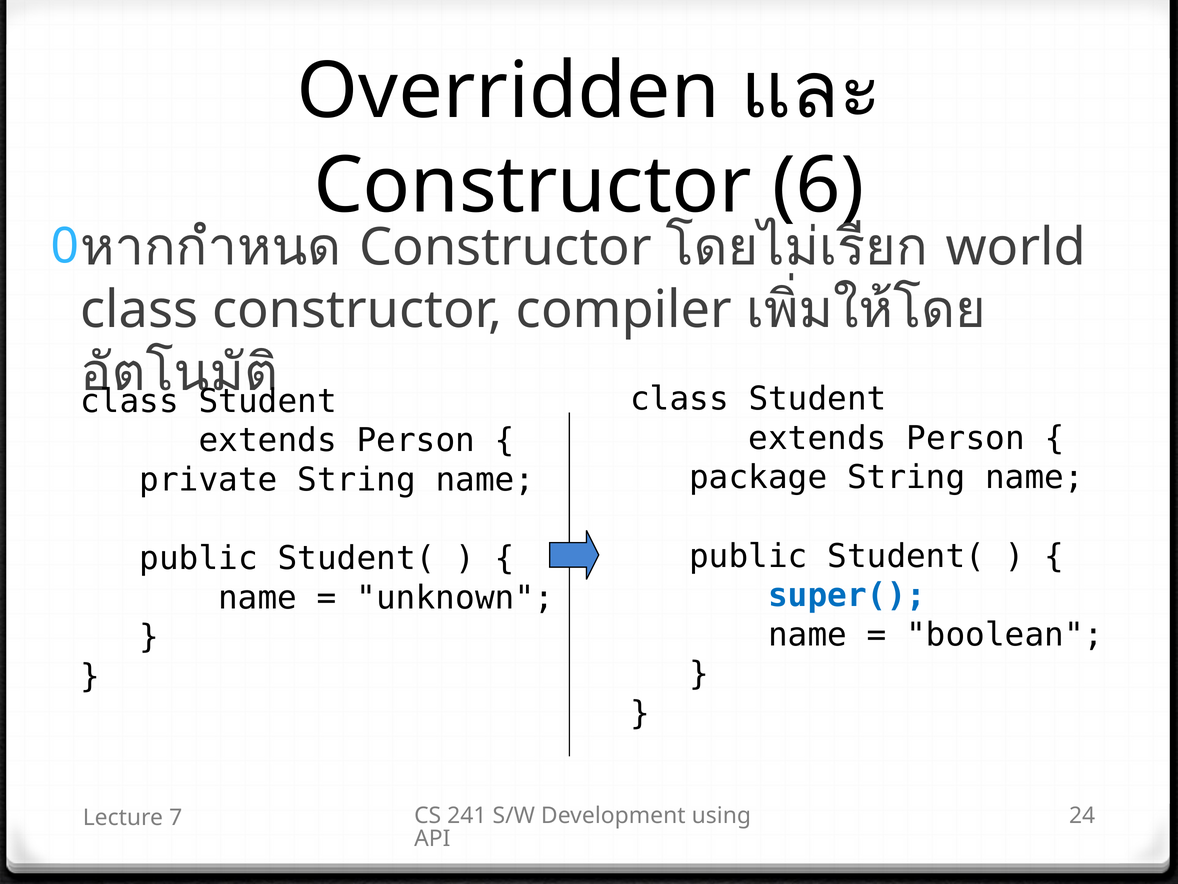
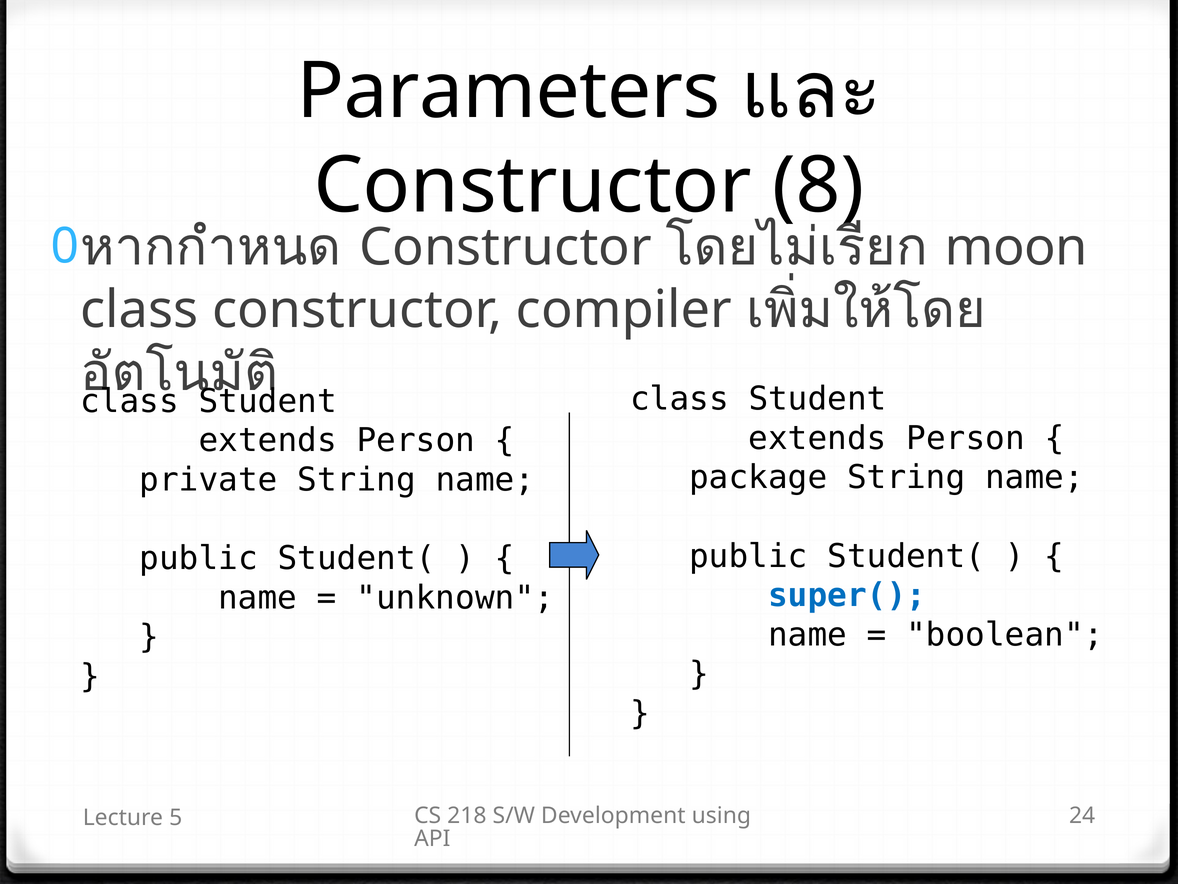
Overridden: Overridden -> Parameters (509, 91)
6: 6 -> 8 (818, 186)
world: world -> moon (1016, 247)
241: 241 -> 218 (467, 815)
7: 7 -> 5 (176, 817)
